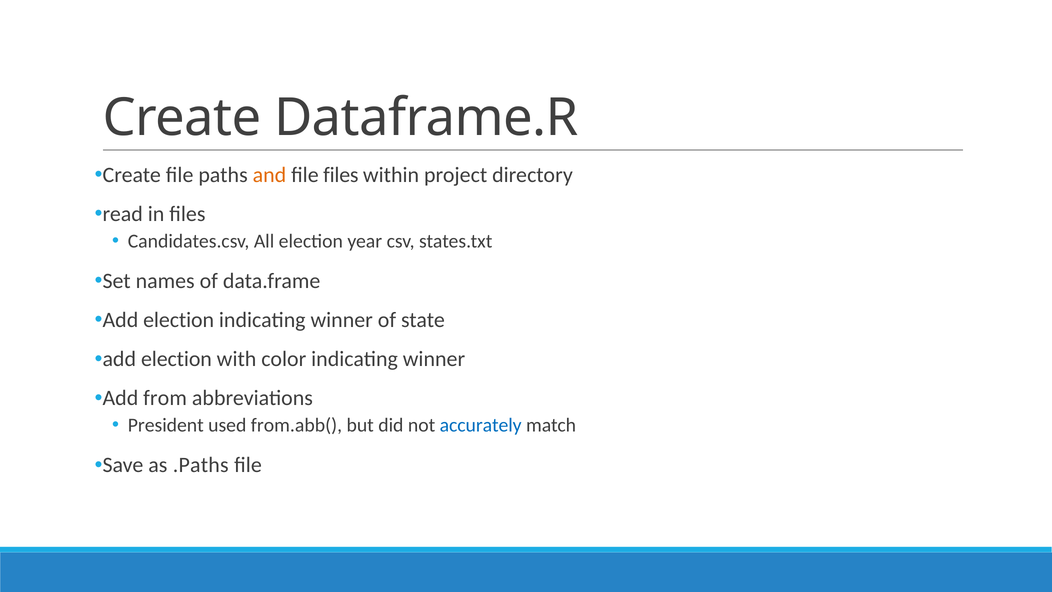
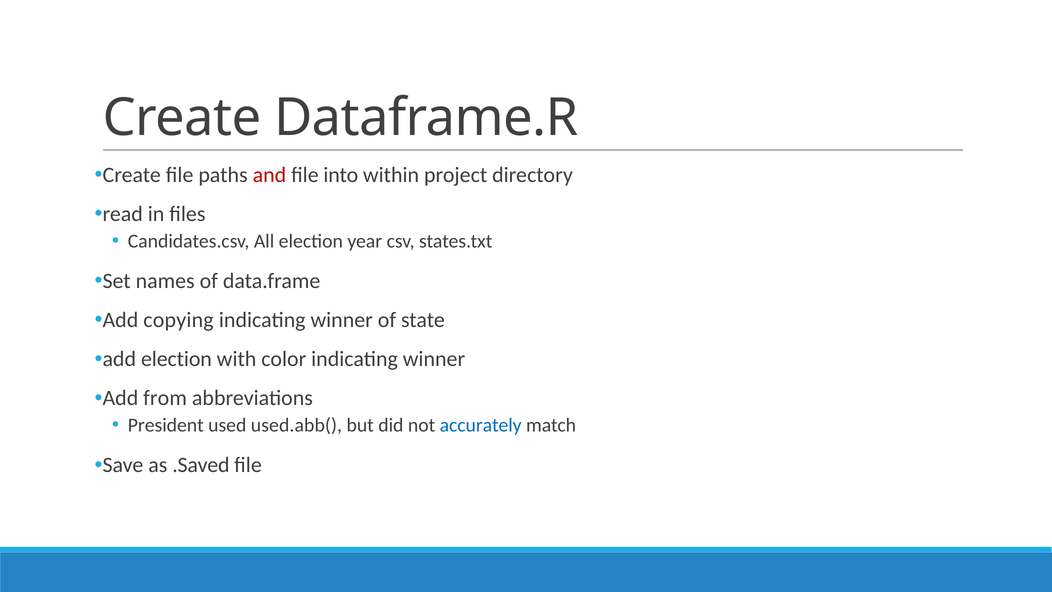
and colour: orange -> red (269, 175)
file files: files -> into (341, 175)
election: election -> copying (178, 320)
from.abb(: from.abb( -> used.abb( (296, 425)
.Paths: .Paths -> .Saved (201, 465)
